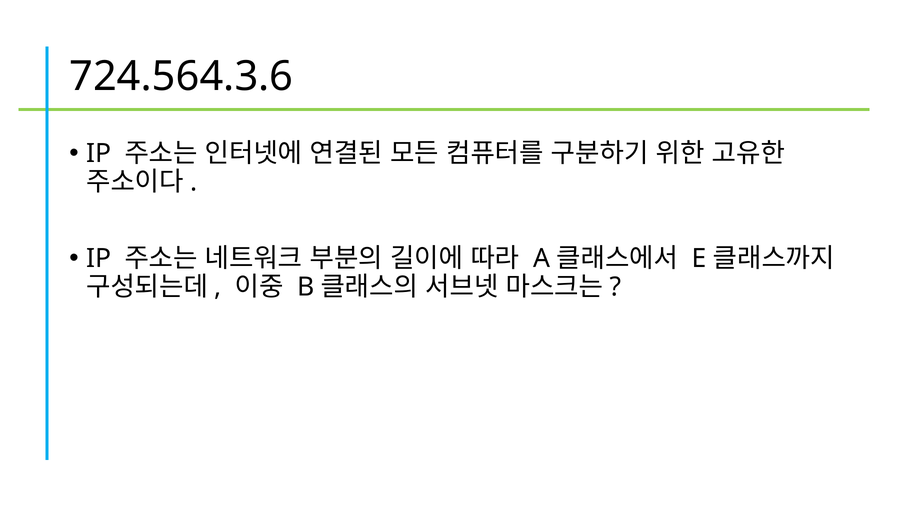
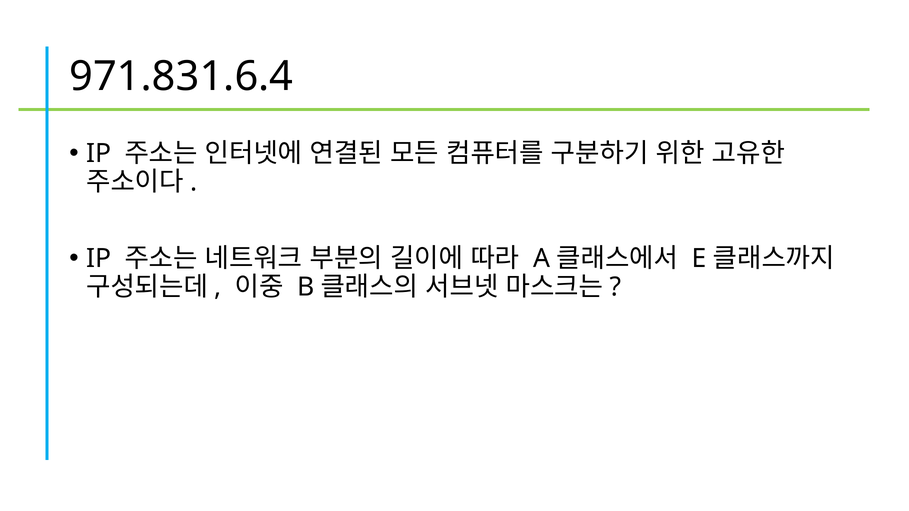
724.564.3.6: 724.564.3.6 -> 971.831.6.4 (181, 76)
